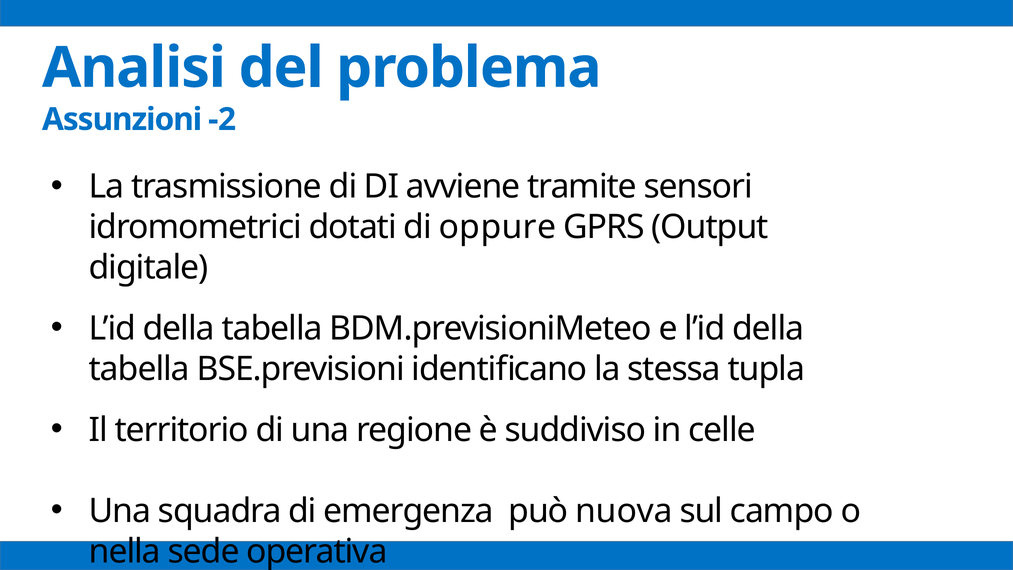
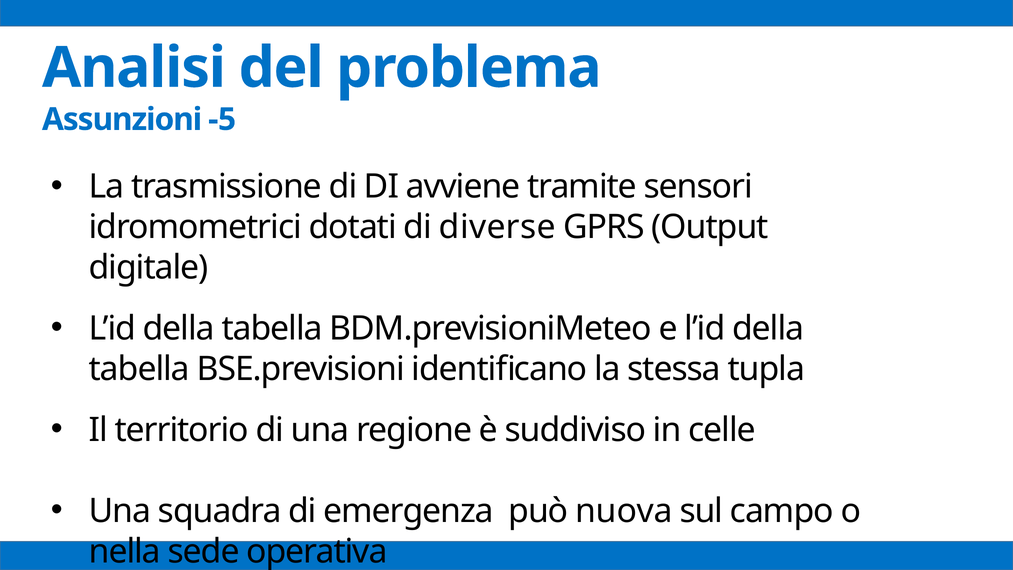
-2: -2 -> -5 (222, 119)
oppure: oppure -> diverse (497, 227)
